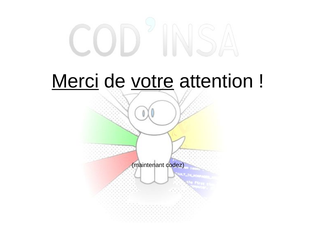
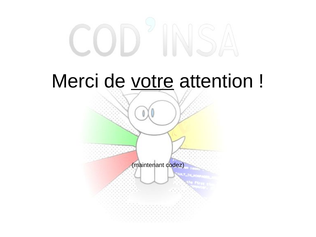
Merci underline: present -> none (75, 81)
